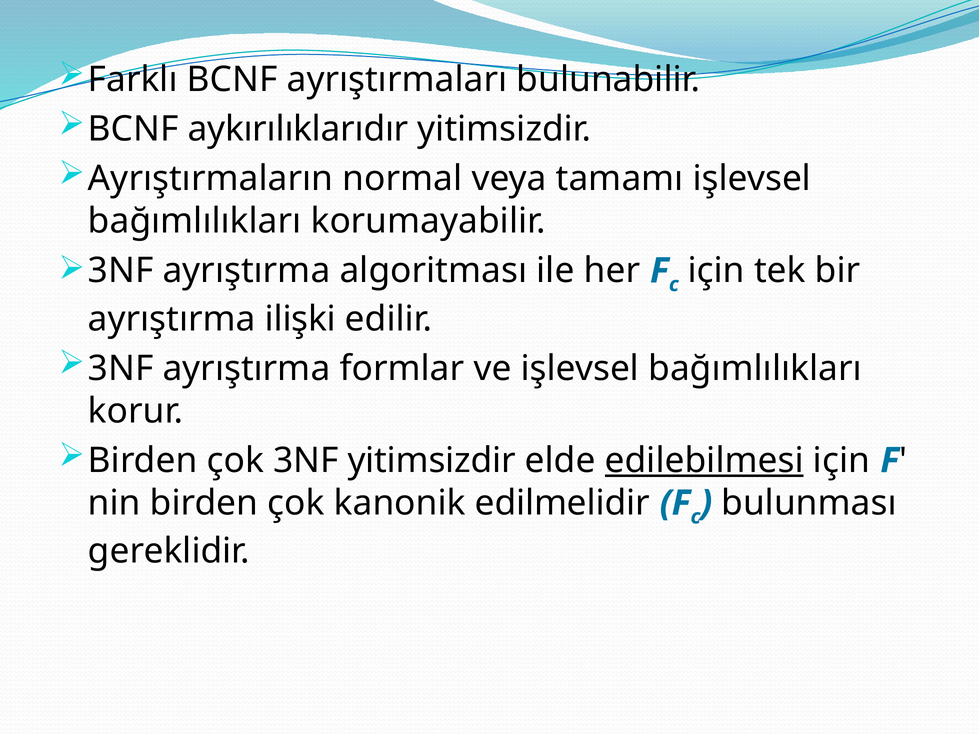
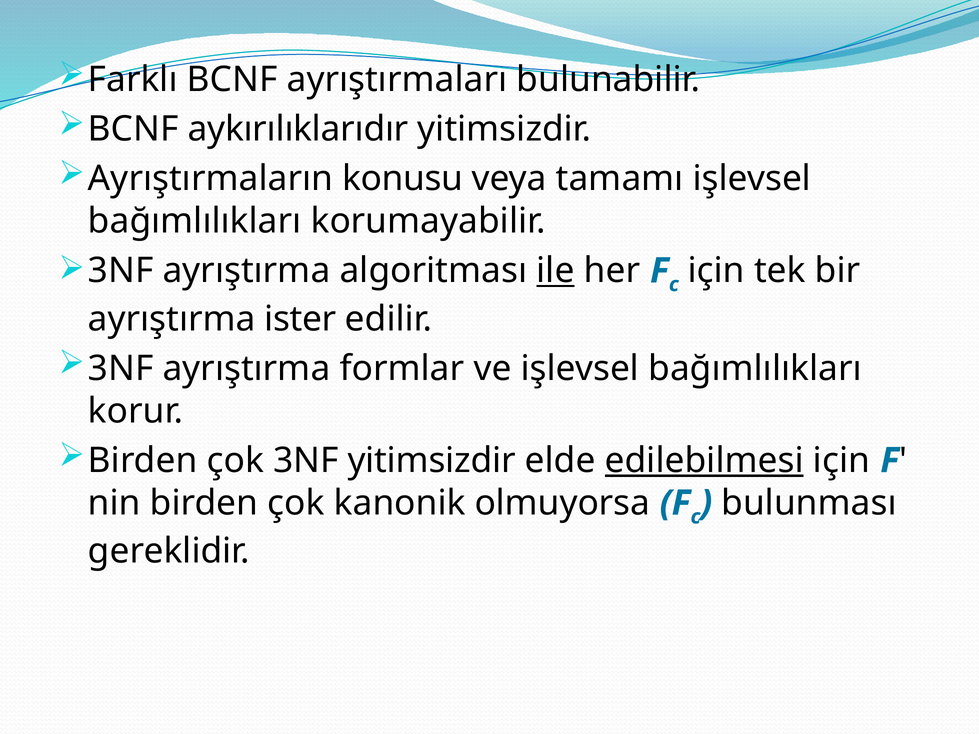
normal: normal -> konusu (402, 179)
ile underline: none -> present (555, 271)
ilişki: ilişki -> ister (300, 319)
edilmelidir: edilmelidir -> olmuyorsa (562, 503)
